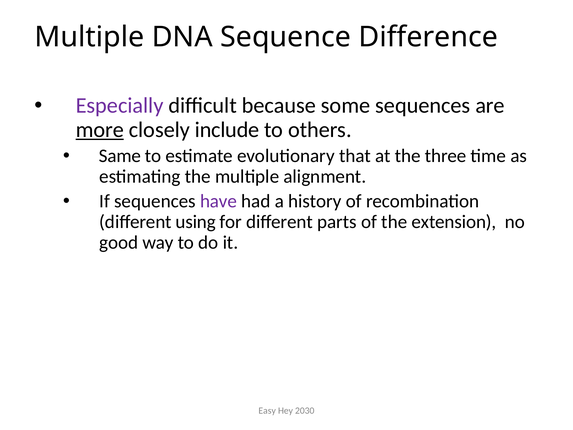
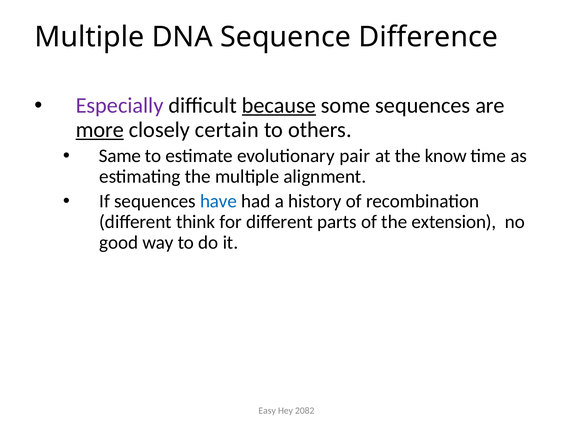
because underline: none -> present (279, 106)
include: include -> certain (227, 130)
that: that -> pair (355, 156)
three: three -> know (446, 156)
have colour: purple -> blue (218, 201)
using: using -> think (196, 222)
2030: 2030 -> 2082 (305, 410)
